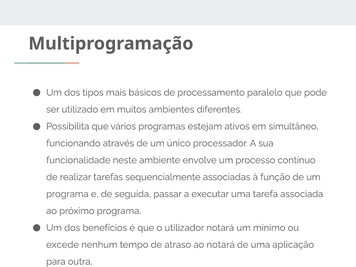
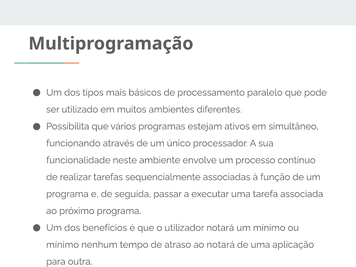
excede: excede -> mínimo (63, 245)
